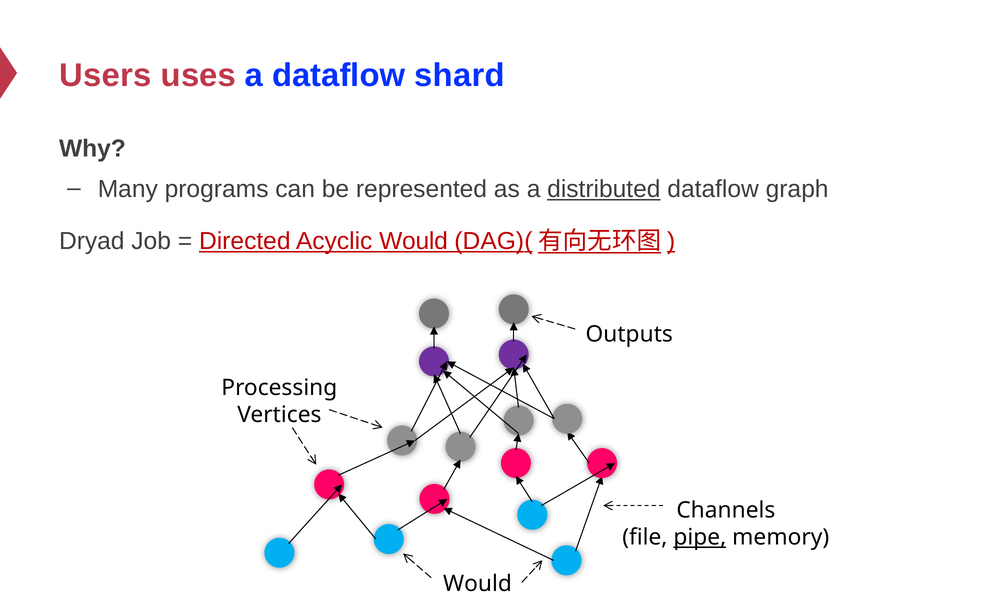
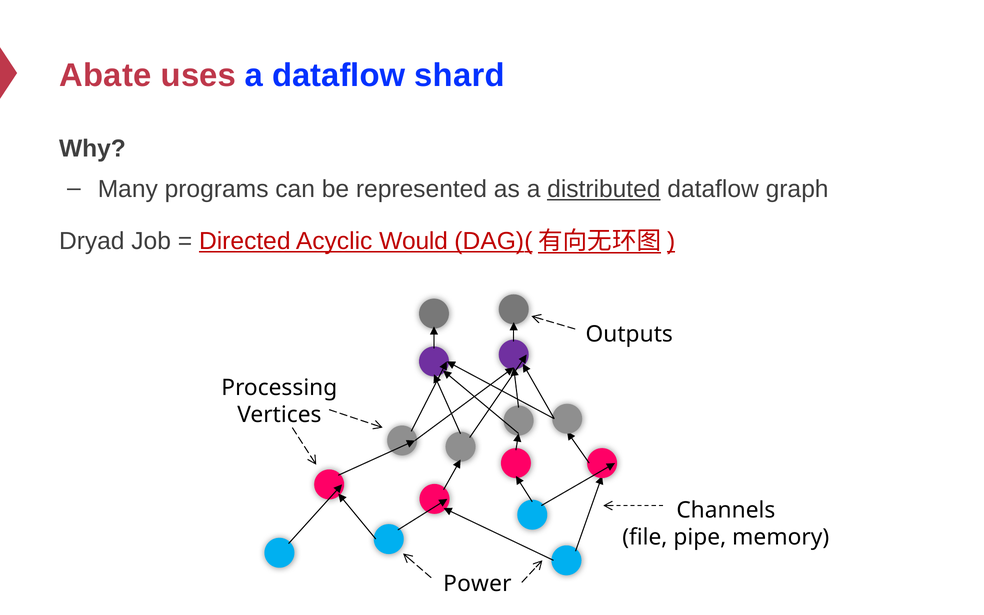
Users: Users -> Abate (105, 75)
pipe underline: present -> none (700, 537)
Would: Would -> Power (477, 584)
